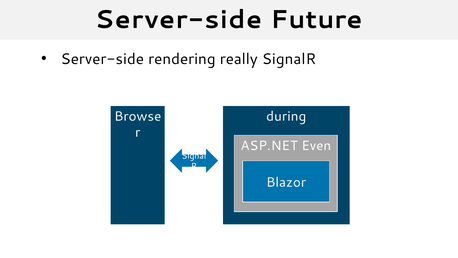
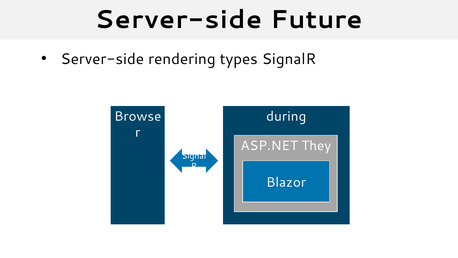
really: really -> types (239, 59)
Even: Even -> They (316, 146)
